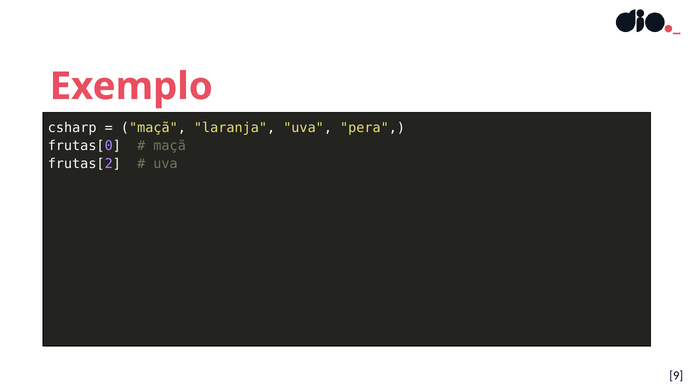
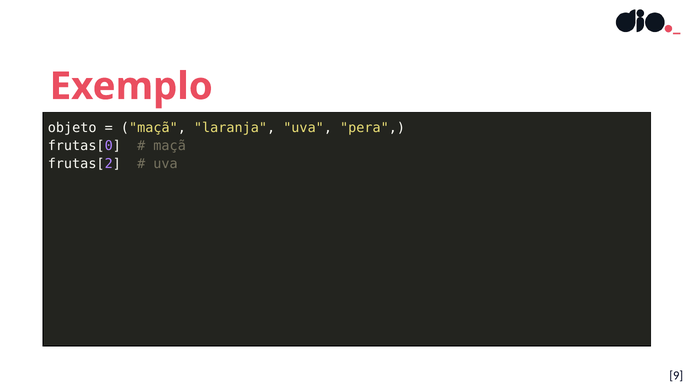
csharp: csharp -> objeto (72, 128)
